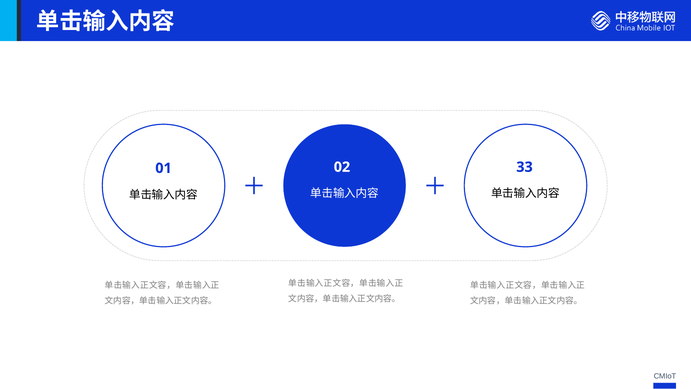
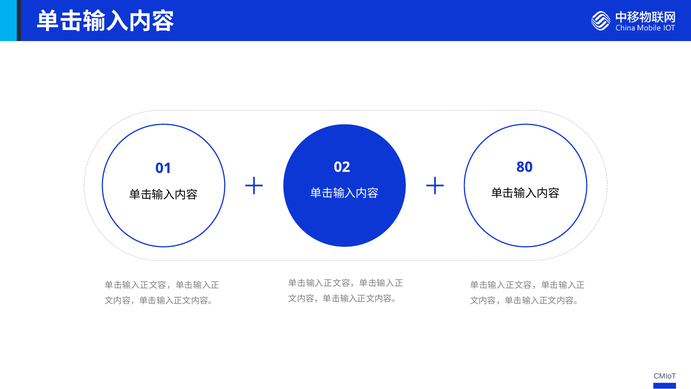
33: 33 -> 80 (525, 167)
